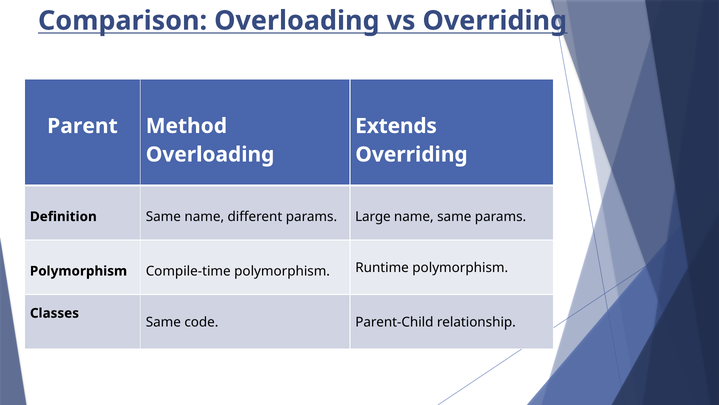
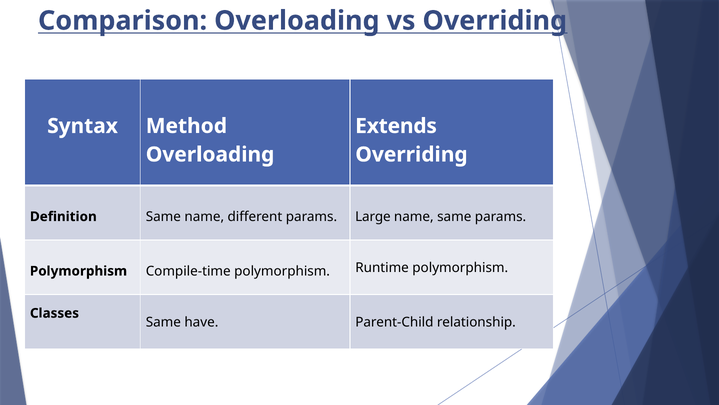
Parent: Parent -> Syntax (83, 126)
code: code -> have (201, 322)
